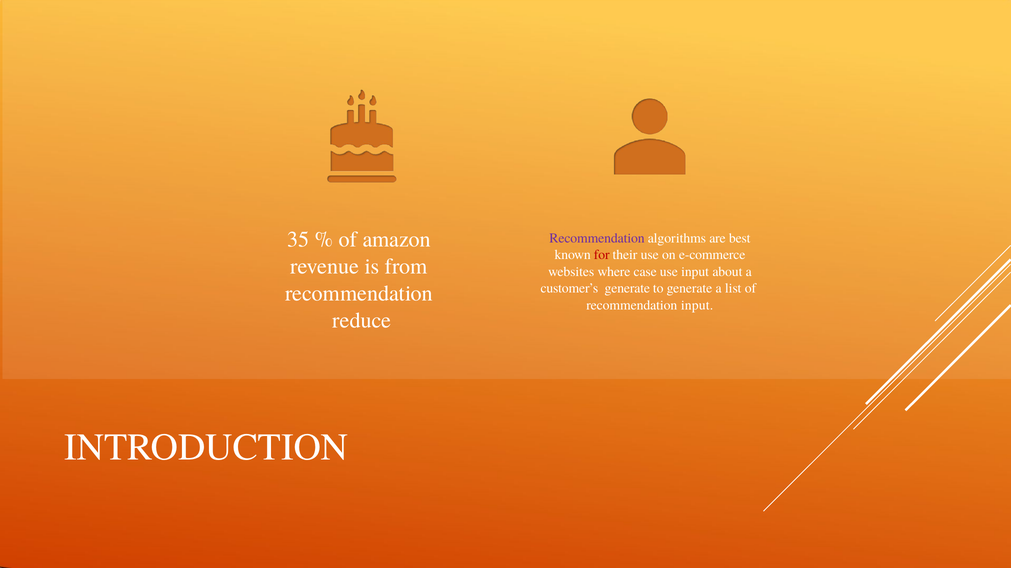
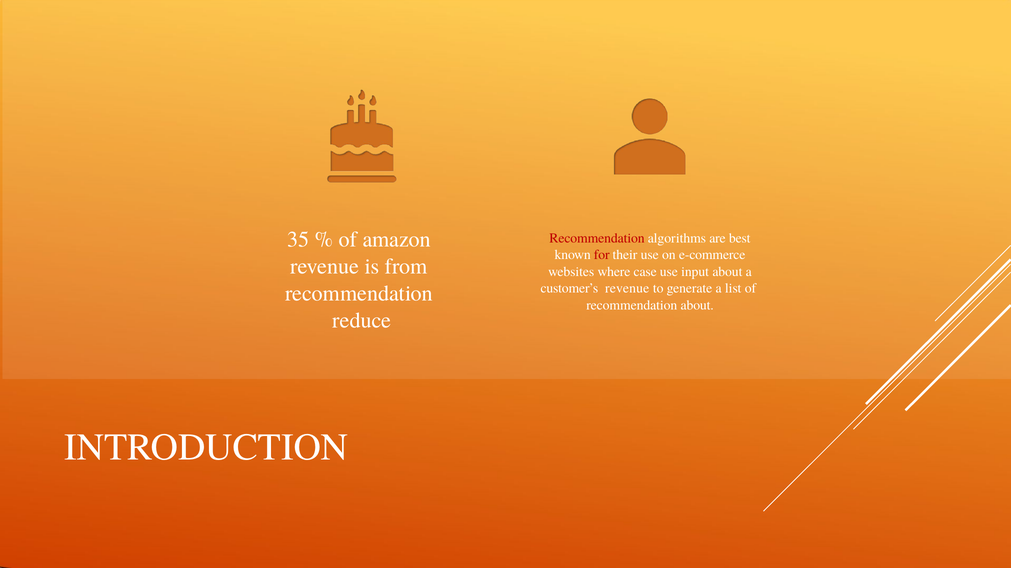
Recommendation colour: purple -> red (597, 238)
customer’s generate: generate -> revenue (627, 289)
recommendation input: input -> about (697, 306)
